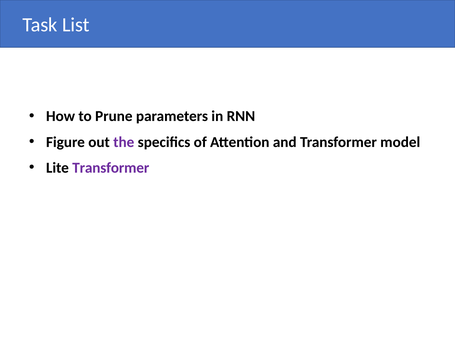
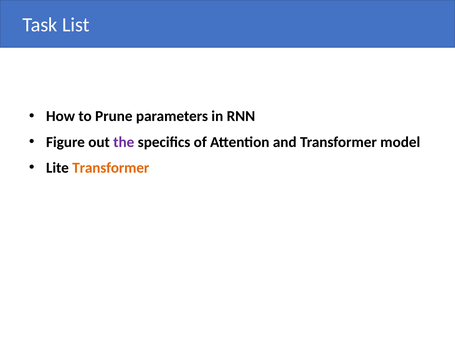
Transformer colour: purple -> orange (111, 168)
